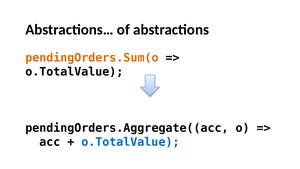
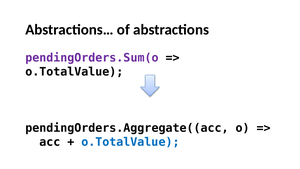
pendingOrders.Sum(o colour: orange -> purple (92, 58)
